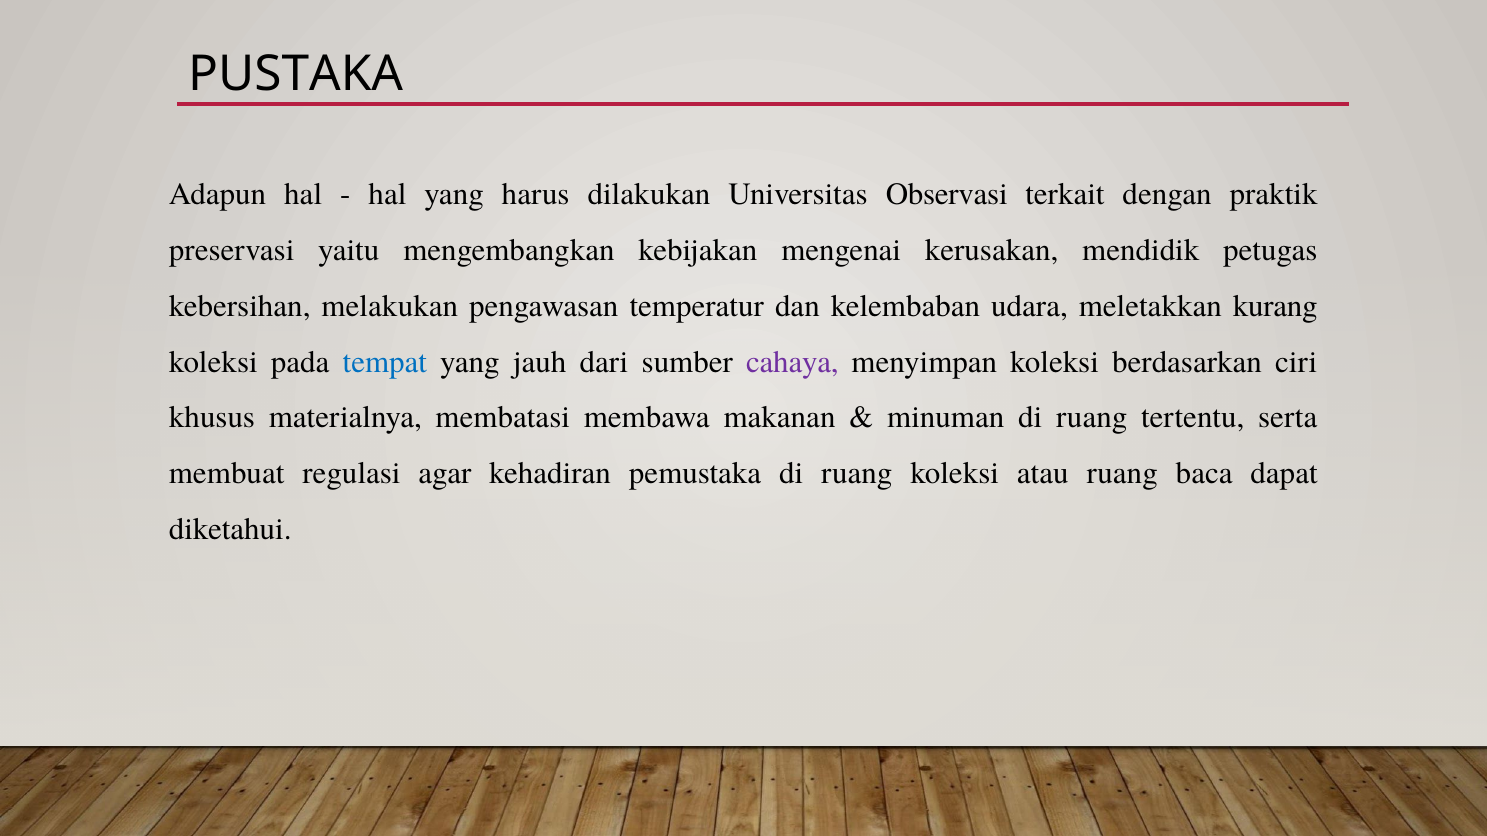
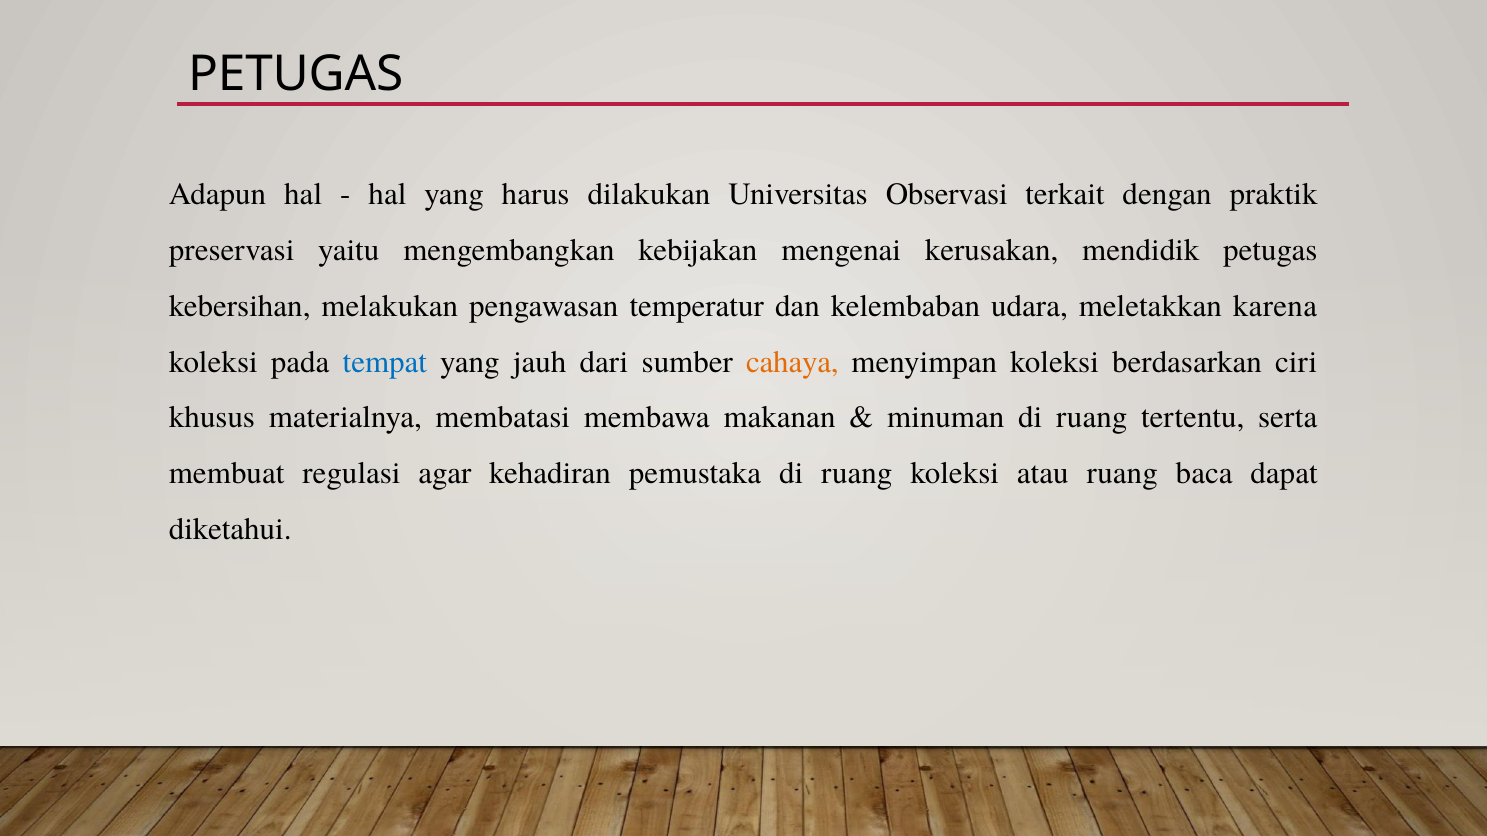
PUSTAKA: PUSTAKA -> PETUGAS (296, 74)
kurang: kurang -> karena (1275, 306)
cahaya colour: purple -> orange (792, 362)
